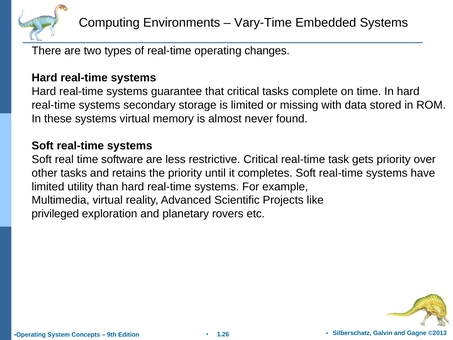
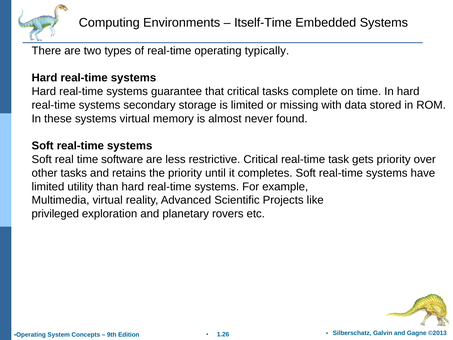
Vary-Time: Vary-Time -> Itself-Time (263, 23)
changes: changes -> typically (267, 51)
